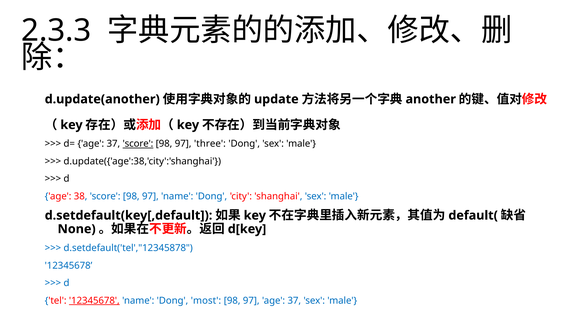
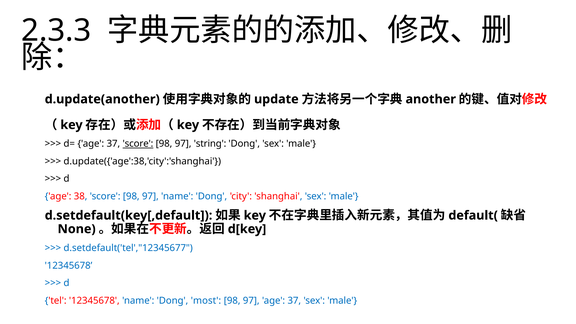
three: three -> string (210, 144)
d.setdefault('tel',"12345878: d.setdefault('tel',"12345878 -> d.setdefault('tel',"12345677 (128, 248)
12345678 underline: present -> none (94, 301)
